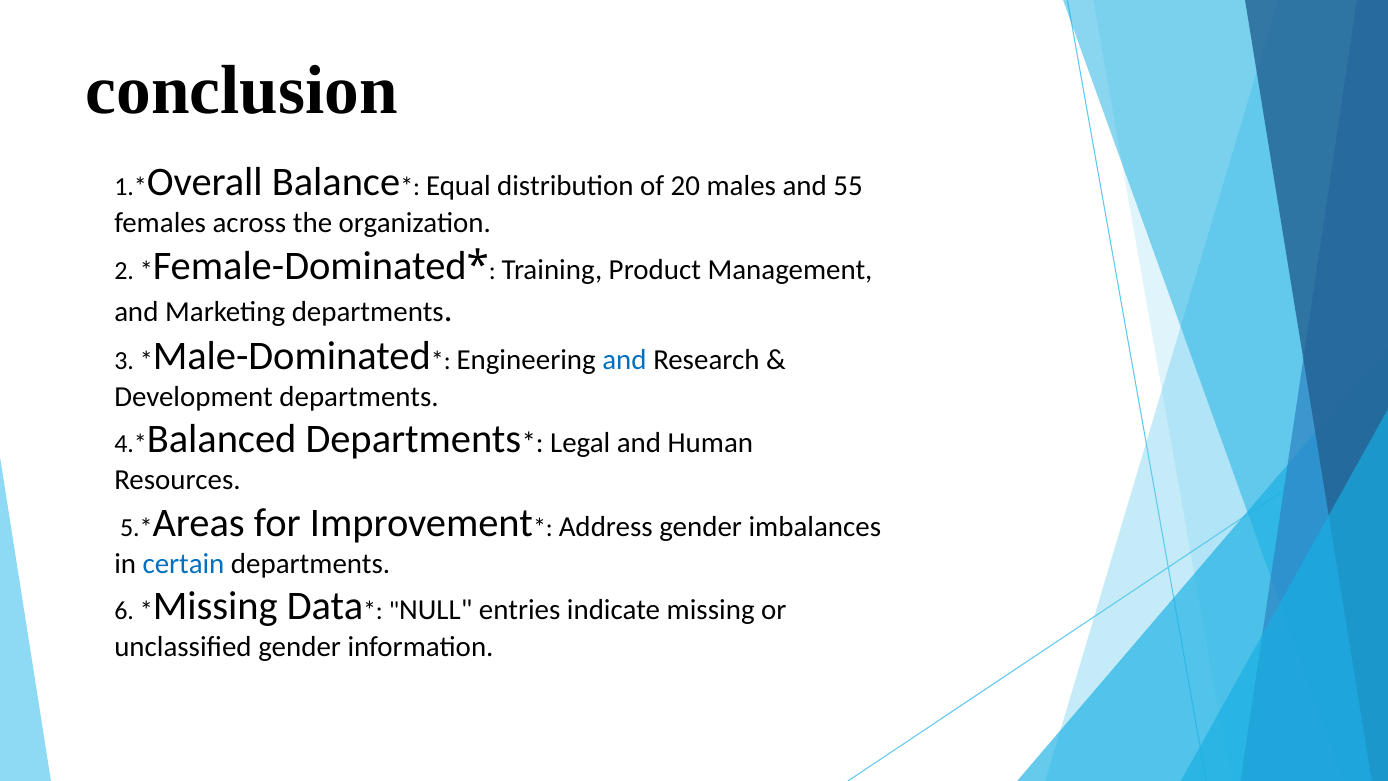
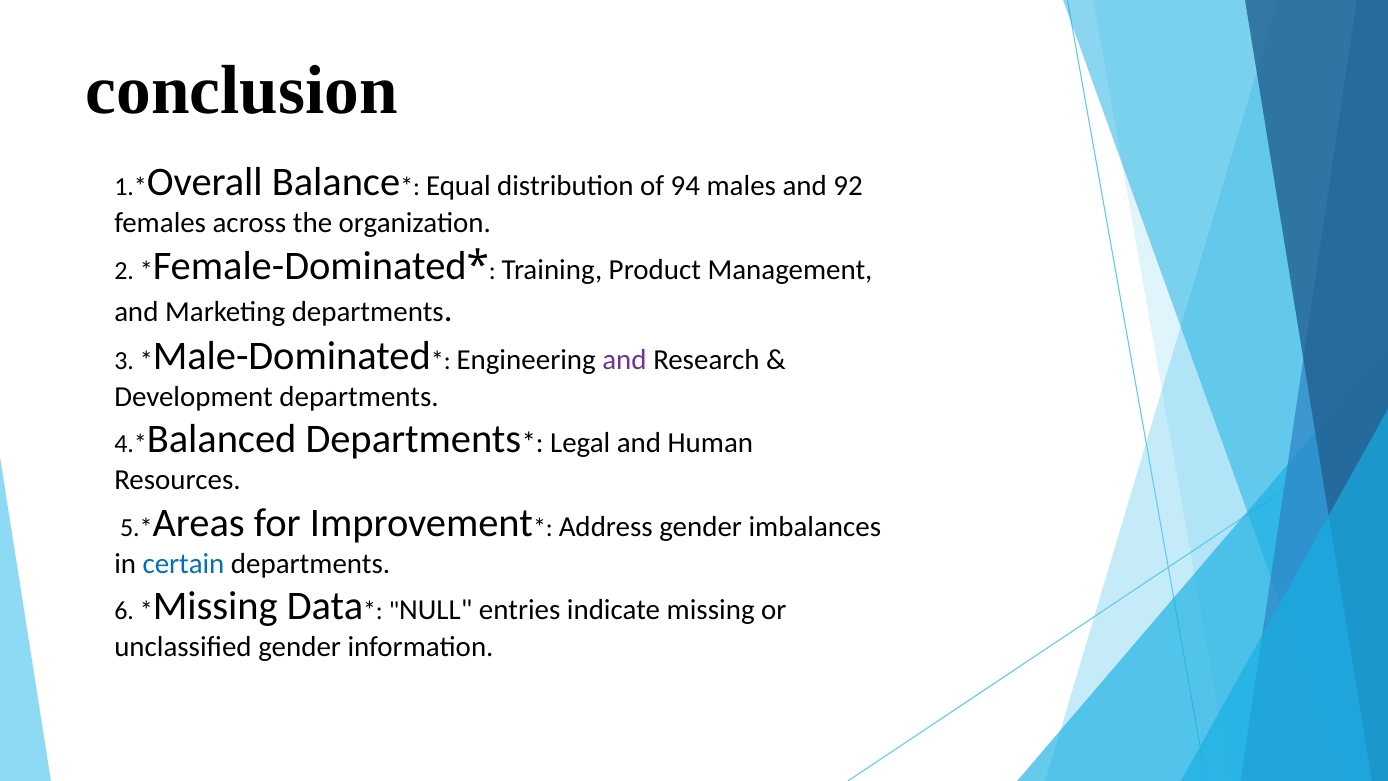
20: 20 -> 94 (685, 186)
55: 55 -> 92 (848, 186)
and colour: blue -> purple (624, 360)
